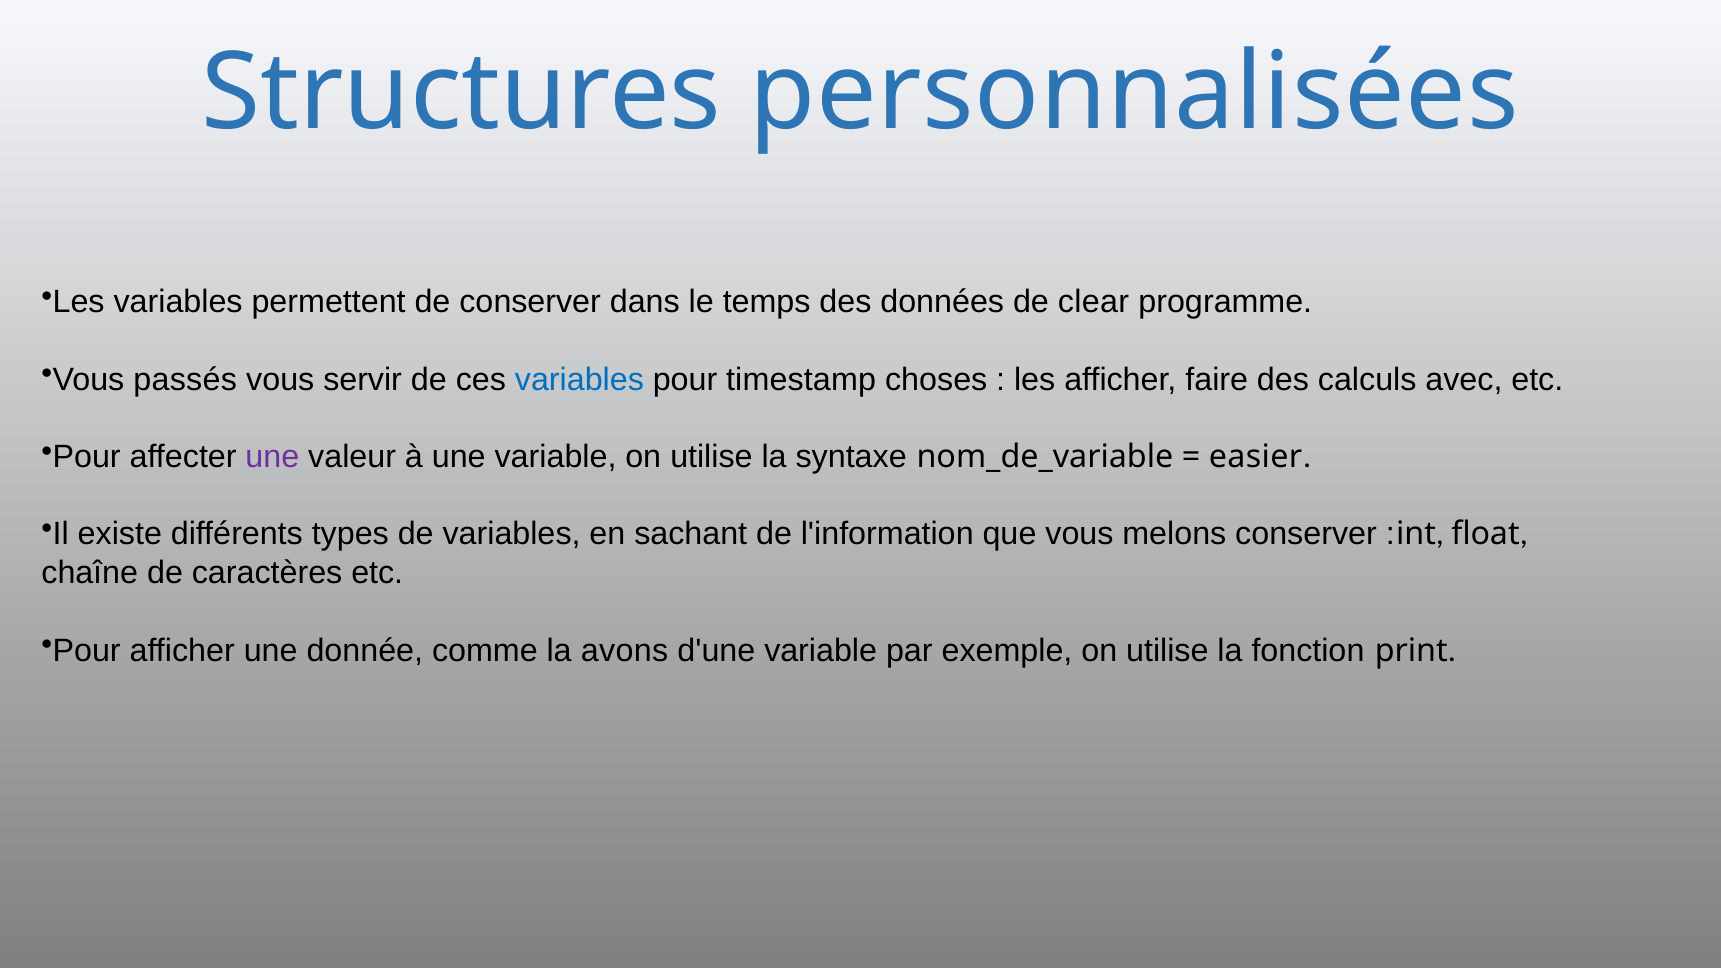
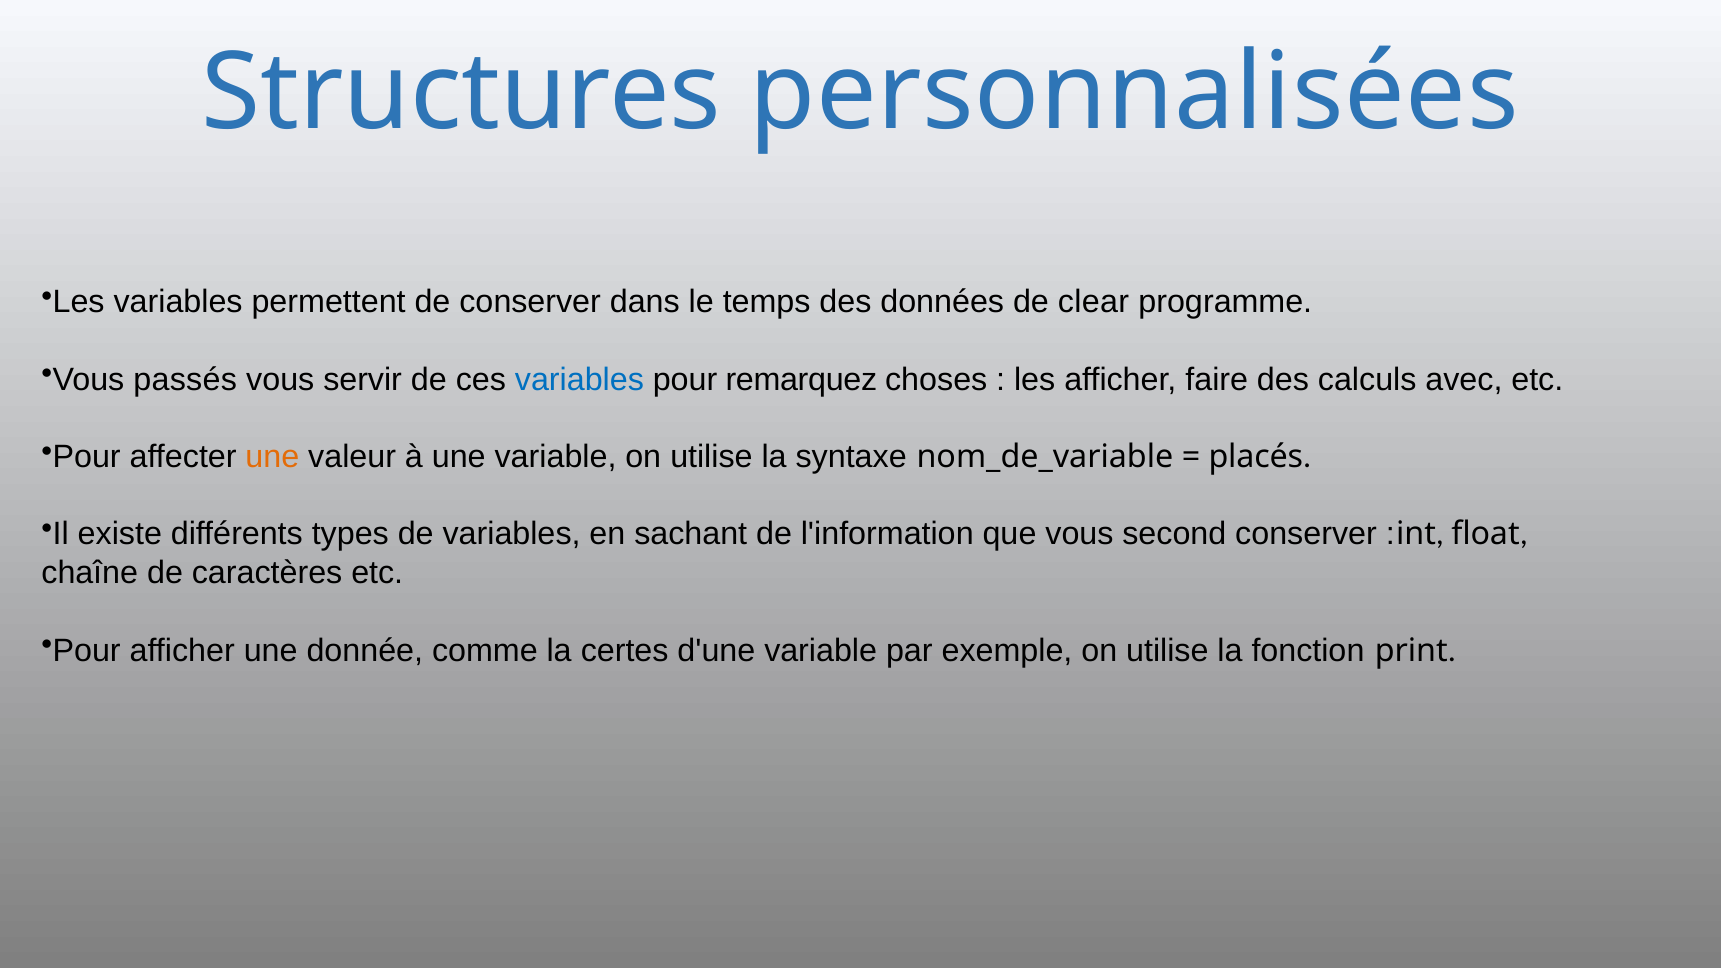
timestamp: timestamp -> remarquez (801, 379)
une colour: purple -> orange (272, 457)
easier: easier -> placés (1256, 457)
melons: melons -> second (1174, 534)
avons: avons -> certes (625, 651)
